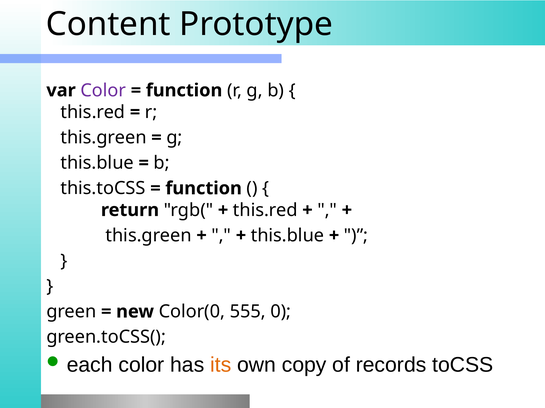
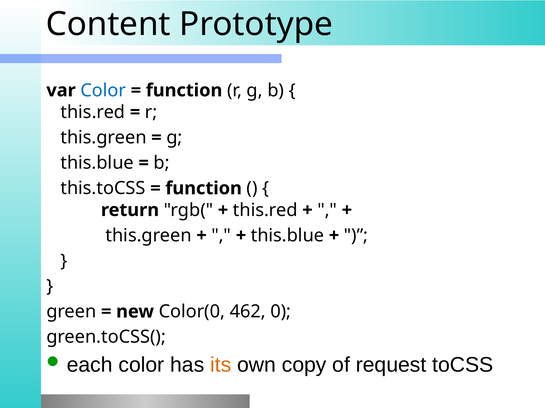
Color colour: purple -> blue (103, 91)
555: 555 -> 462 (248, 312)
records: records -> request (391, 366)
